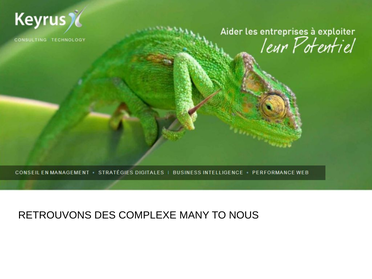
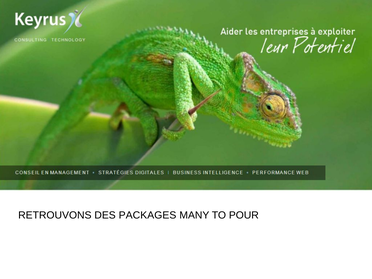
COMPLEXE: COMPLEXE -> PACKAGES (147, 215)
NOUS: NOUS -> POUR (244, 215)
